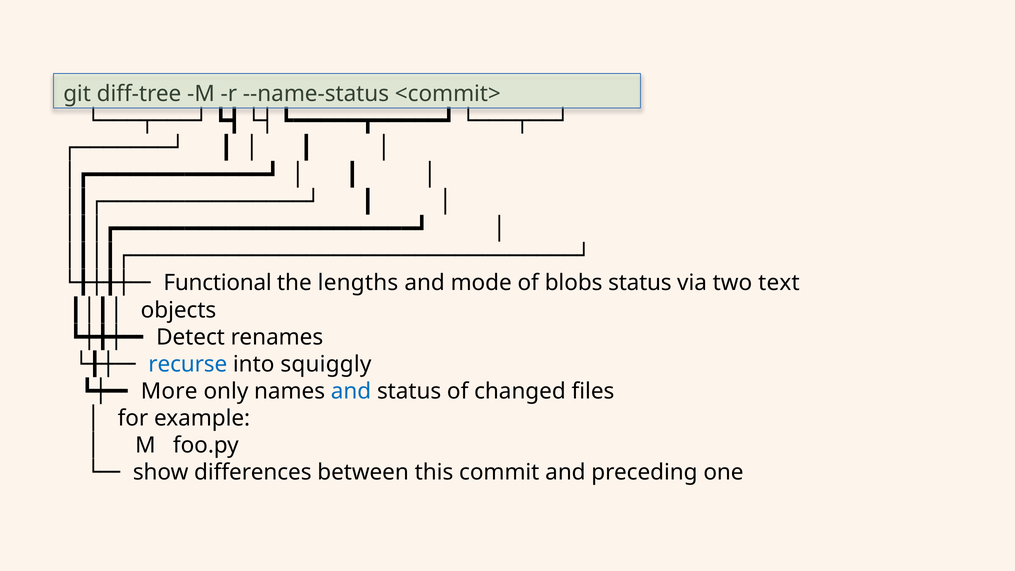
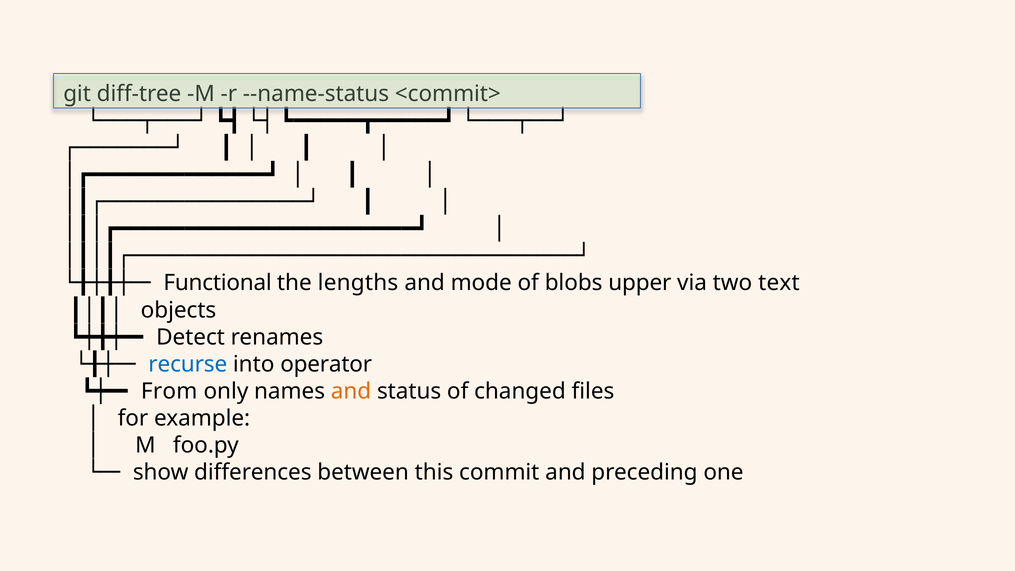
blobs status: status -> upper (640, 283)
squiggly: squiggly -> operator (326, 364)
More: More -> From (169, 391)
and colour: blue -> orange (351, 391)
